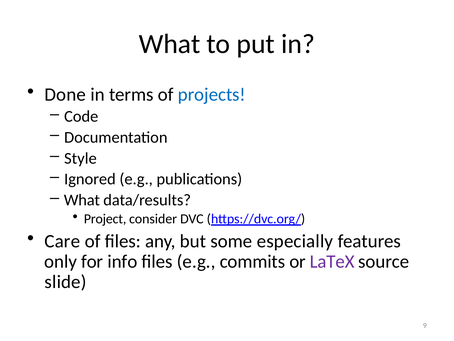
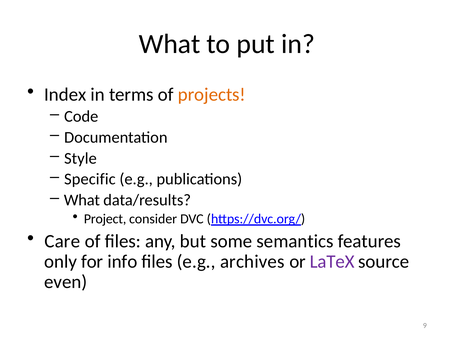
Done: Done -> Index (65, 94)
projects colour: blue -> orange (212, 94)
Ignored: Ignored -> Specific (90, 179)
especially: especially -> semantics (295, 241)
commits: commits -> archives (252, 261)
slide: slide -> even (66, 282)
